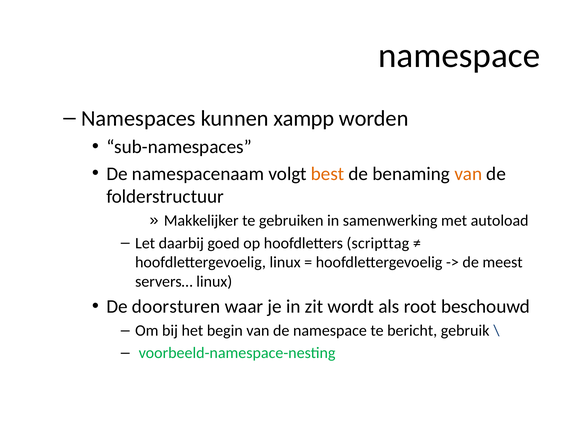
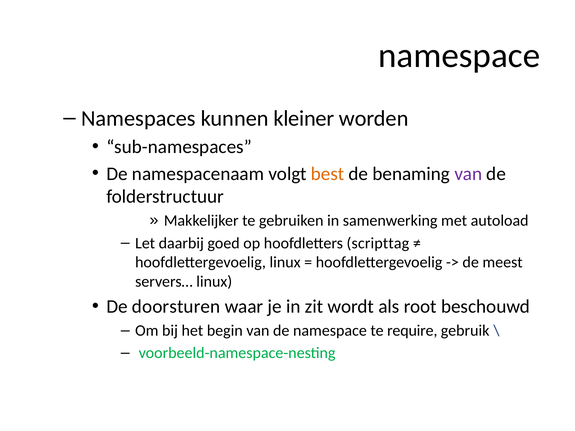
xampp: xampp -> kleiner (304, 118)
van colour: orange -> purple (468, 174)
bericht: bericht -> require (412, 331)
